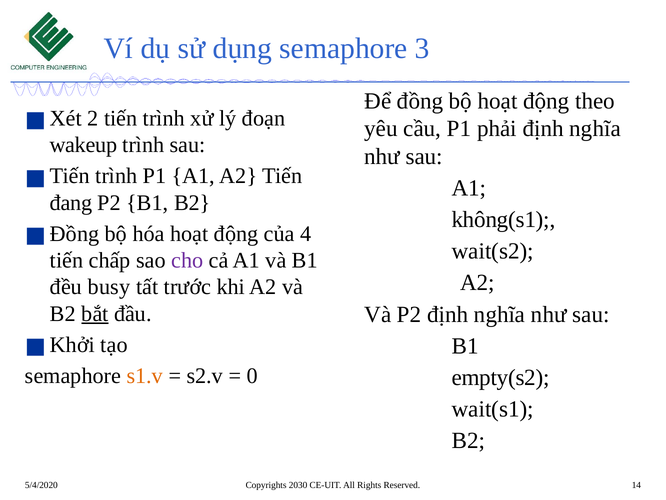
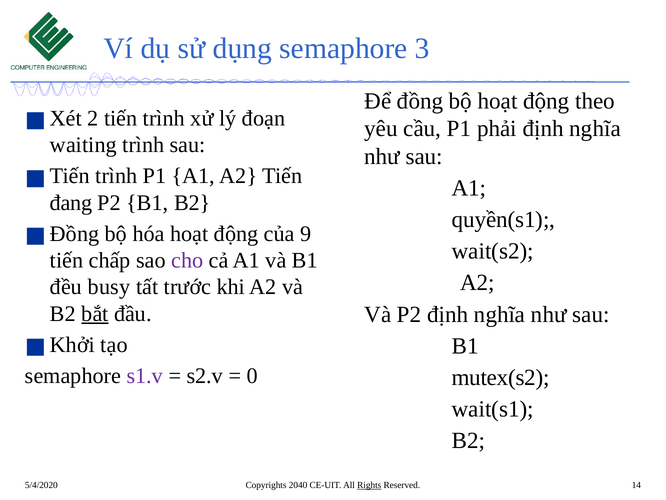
wakeup: wakeup -> waiting (83, 145)
không(s1: không(s1 -> quyền(s1 (503, 219)
4: 4 -> 9 (306, 234)
s1.v colour: orange -> purple (145, 376)
empty(s2: empty(s2 -> mutex(s2 (501, 377)
2030: 2030 -> 2040 (298, 485)
Rights underline: none -> present (369, 485)
